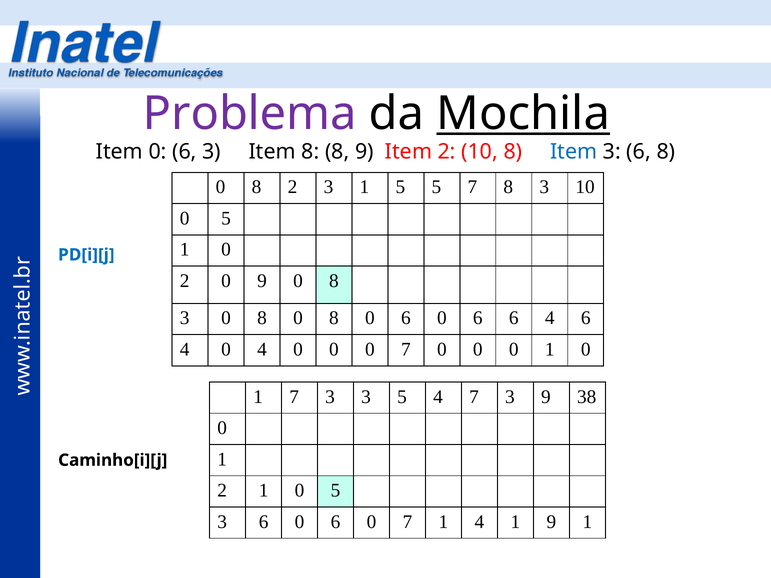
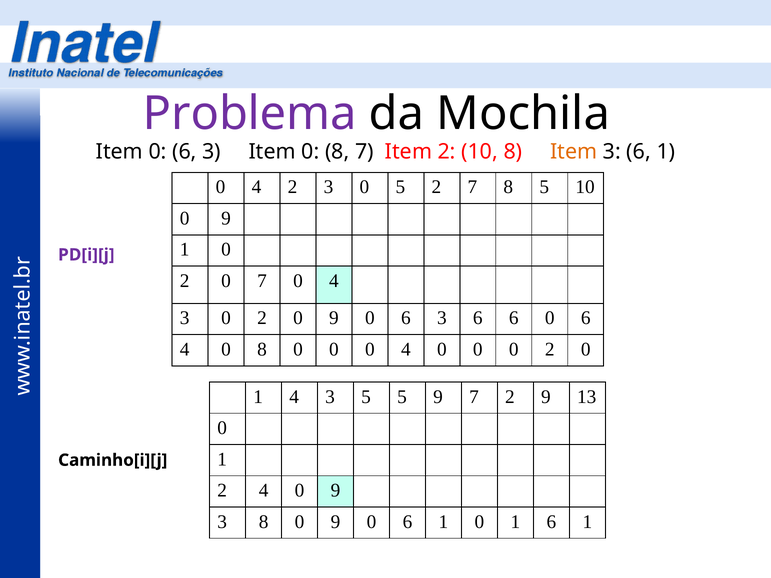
Mochila underline: present -> none (523, 114)
3 Item 8: 8 -> 0 (310, 152)
8 9: 9 -> 7 (364, 152)
Item colour: blue -> orange (574, 152)
3 6 8: 8 -> 1 (666, 152)
8: 8 -> 4 (257, 187)
2 3 1: 1 -> 0 (364, 187)
5 5: 5 -> 2 (436, 187)
7 8 3: 3 -> 5 (544, 187)
5: 5 -> 9 (226, 218)
PD[i][j colour: blue -> purple (86, 255)
0 9: 9 -> 7 (262, 281)
8: 8 -> 4 (334, 281)
3 0 8: 8 -> 2 (262, 318)
8: 8 -> 9 (334, 318)
0: 0 -> 3 (442, 318)
6 6 4: 4 -> 0 (550, 318)
4 0 4: 4 -> 8 (262, 350)
0 0 7: 7 -> 4 (406, 350)
0 0 1: 1 -> 2 (550, 350)
1 7: 7 -> 4 (294, 397)
3 3: 3 -> 5 (366, 397)
5 4: 4 -> 9 (438, 397)
3: 3 -> 2 (510, 397)
38: 38 -> 13 (587, 397)
2 1: 1 -> 4 (264, 491)
5: 5 -> 9 (336, 491)
6: 6 -> 8 (264, 522)
6: 6 -> 9 (336, 522)
7: 7 -> 6 (407, 522)
4: 4 -> 0 (479, 522)
1 9: 9 -> 6 (551, 522)
